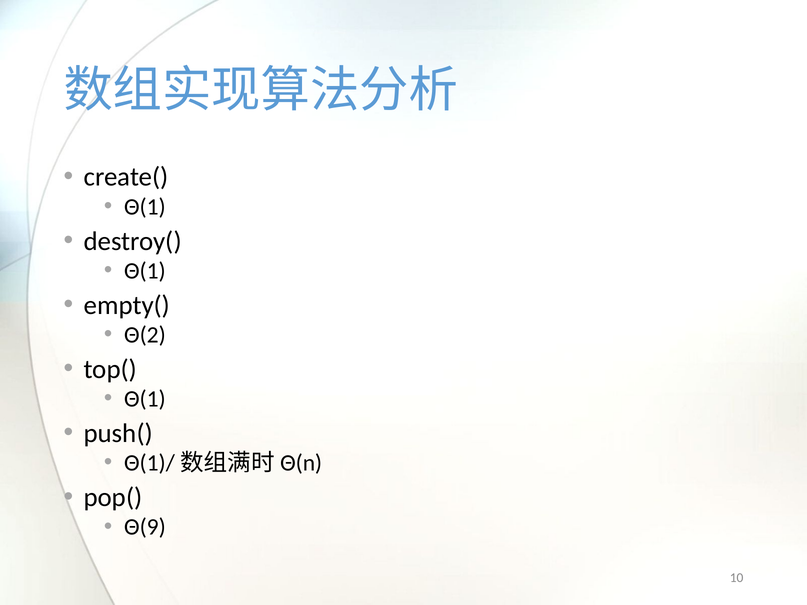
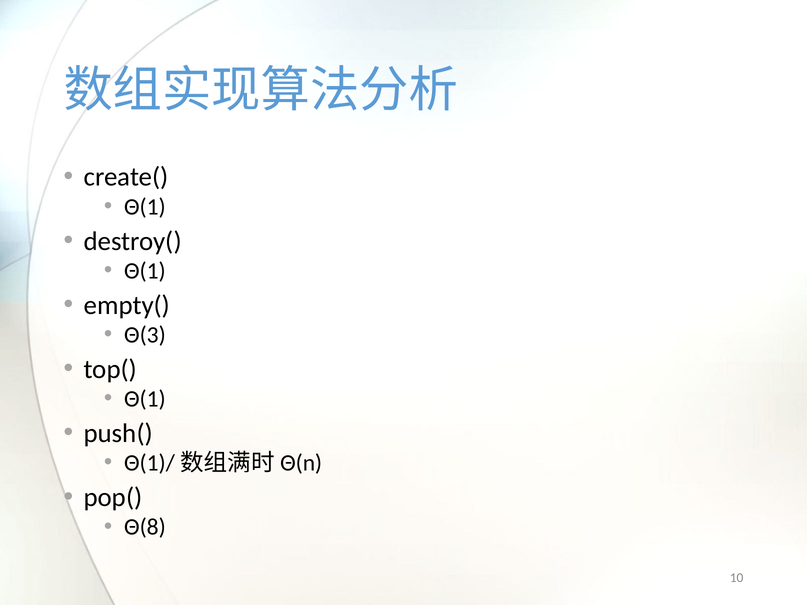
Θ(2: Θ(2 -> Θ(3 (145, 335)
Θ(9: Θ(9 -> Θ(8 (145, 527)
